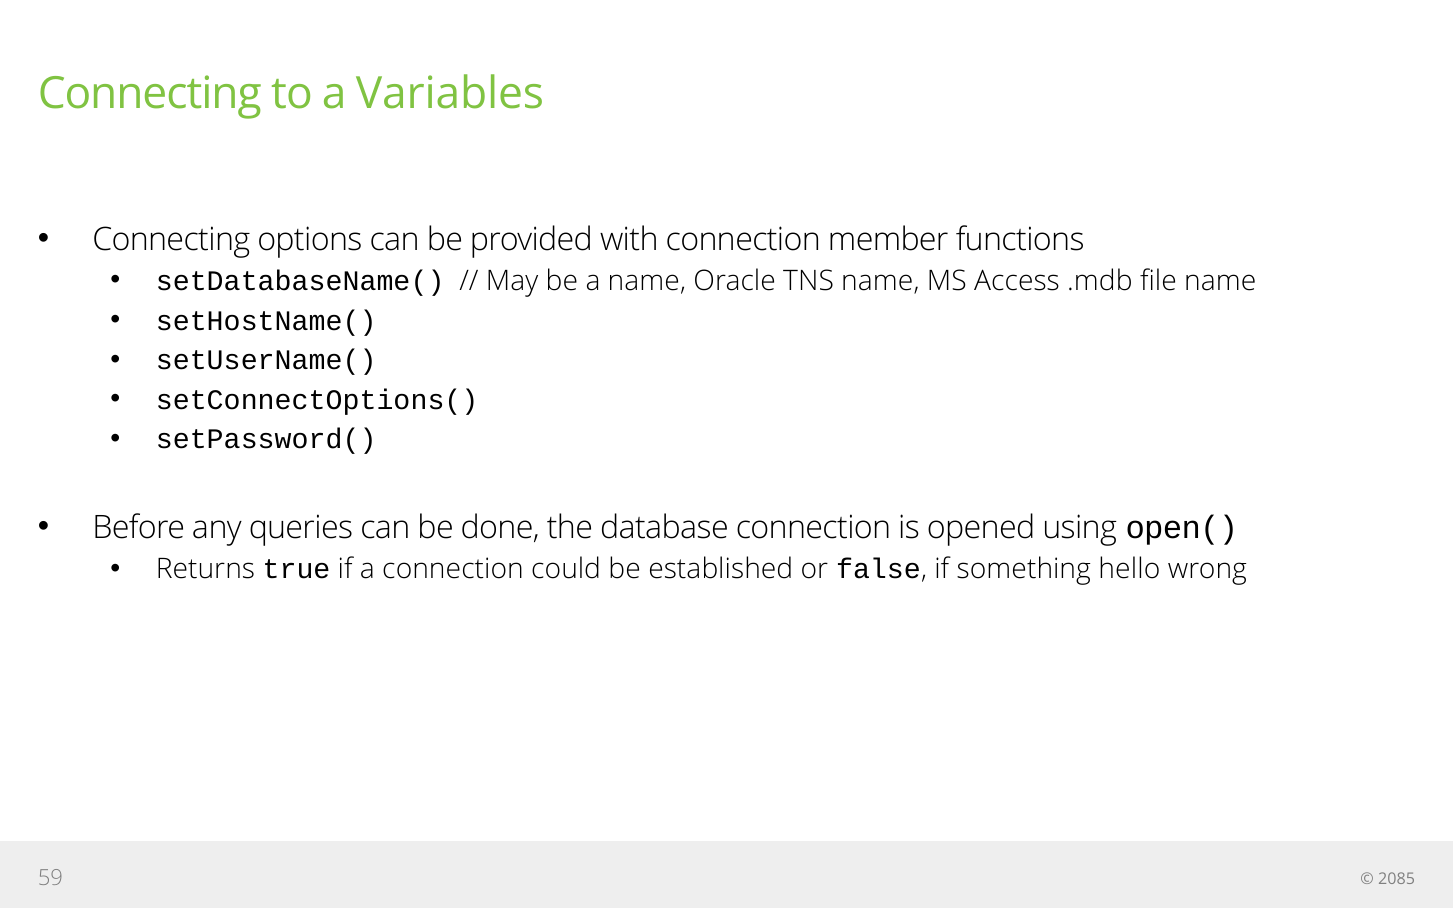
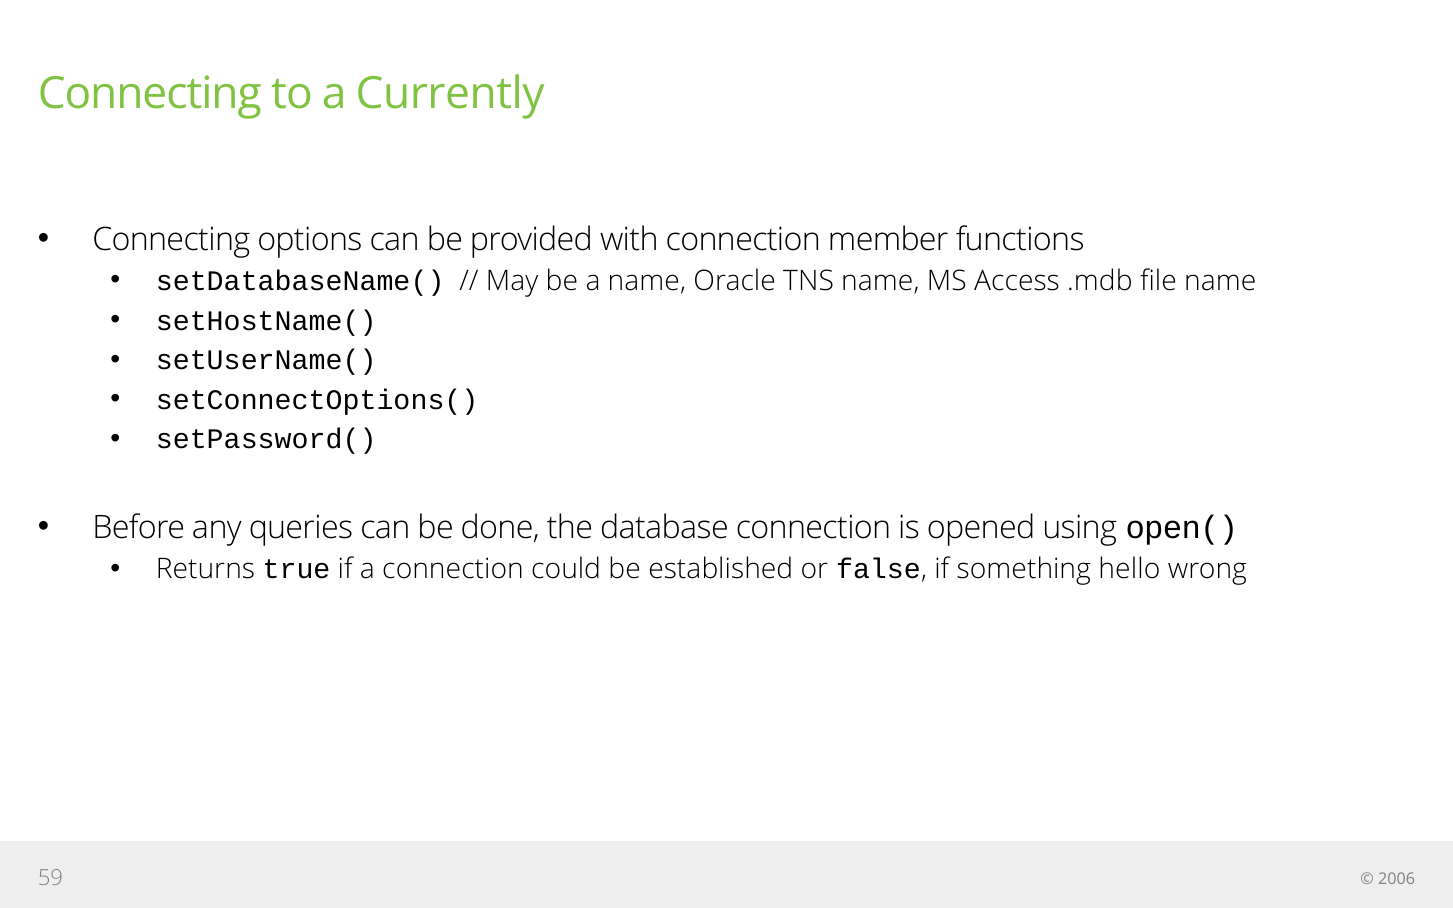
Variables: Variables -> Currently (450, 94)
2085: 2085 -> 2006 (1397, 879)
